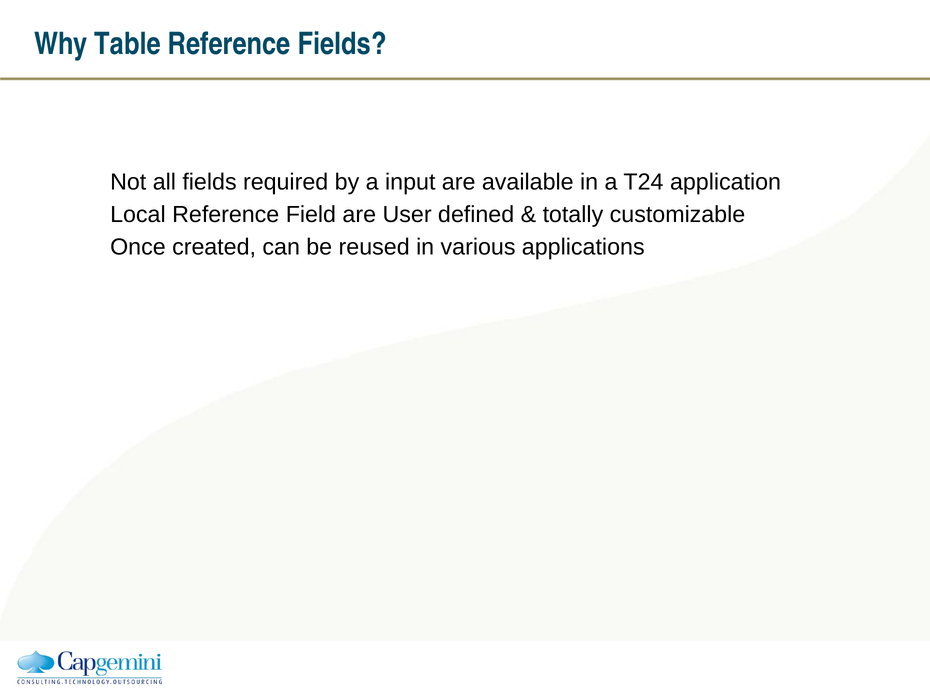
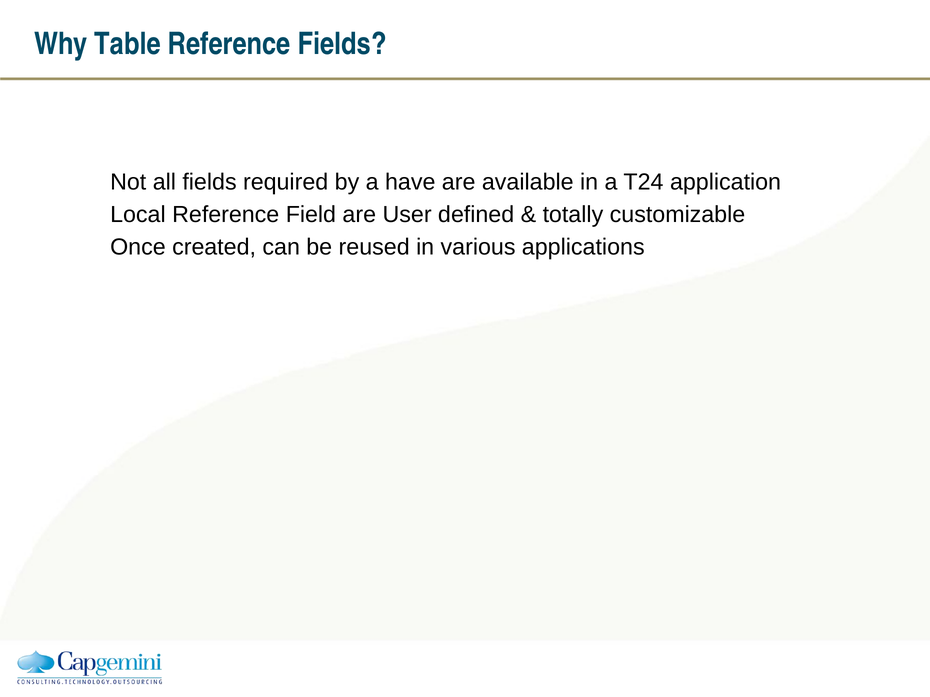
input: input -> have (410, 182)
